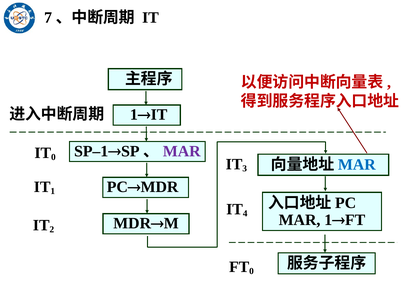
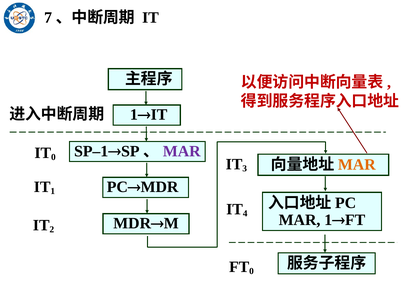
MAR colour: blue -> orange (357, 165)
